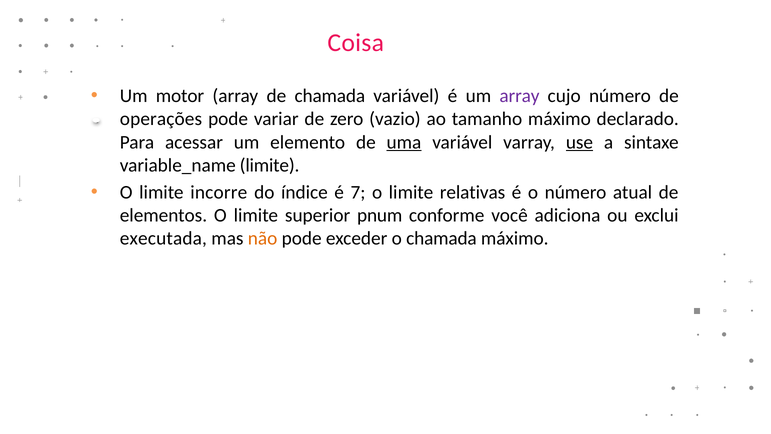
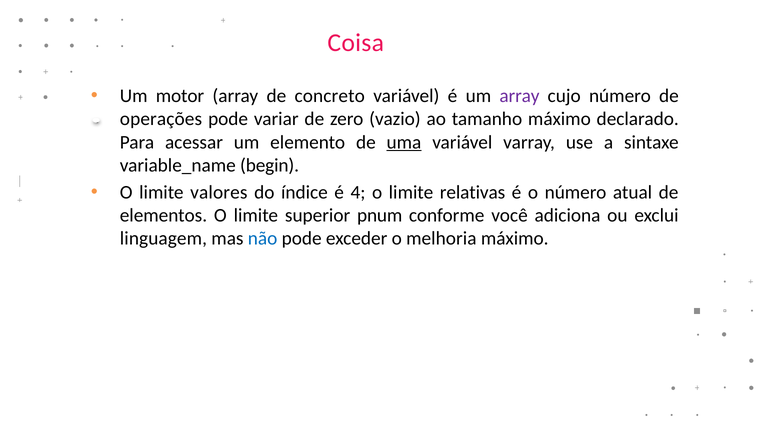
de chamada: chamada -> concreto (330, 96)
use underline: present -> none (579, 142)
variable_name limite: limite -> begin (270, 165)
incorre: incorre -> valores (219, 192)
7: 7 -> 4 (358, 192)
executada: executada -> linguagem (163, 239)
não colour: orange -> blue (263, 239)
o chamada: chamada -> melhoria (441, 239)
